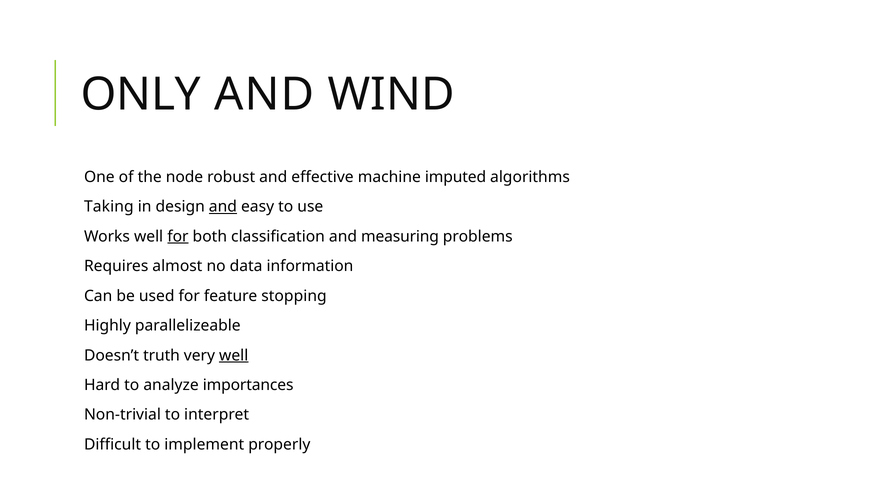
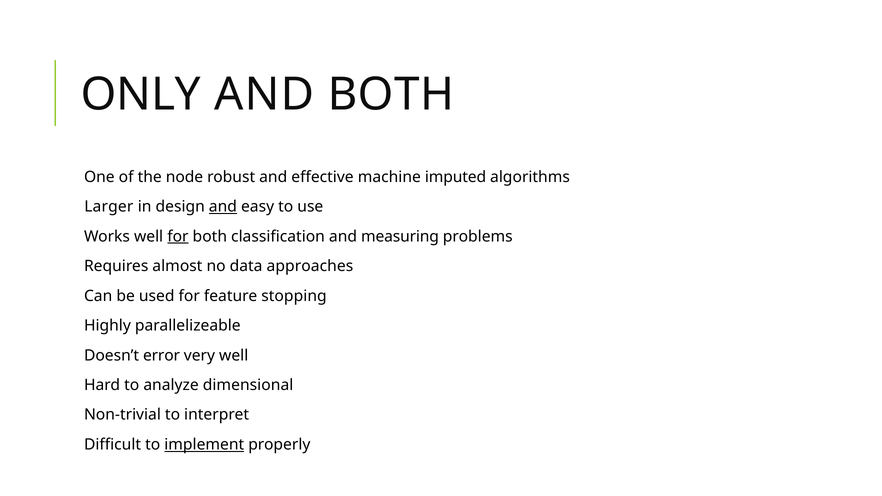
AND WIND: WIND -> BOTH (391, 95)
Taking: Taking -> Larger (109, 207)
information: information -> approaches (310, 266)
truth: truth -> error (162, 355)
well underline: present -> none (234, 355)
importances: importances -> dimensional (248, 385)
implement underline: none -> present (204, 445)
